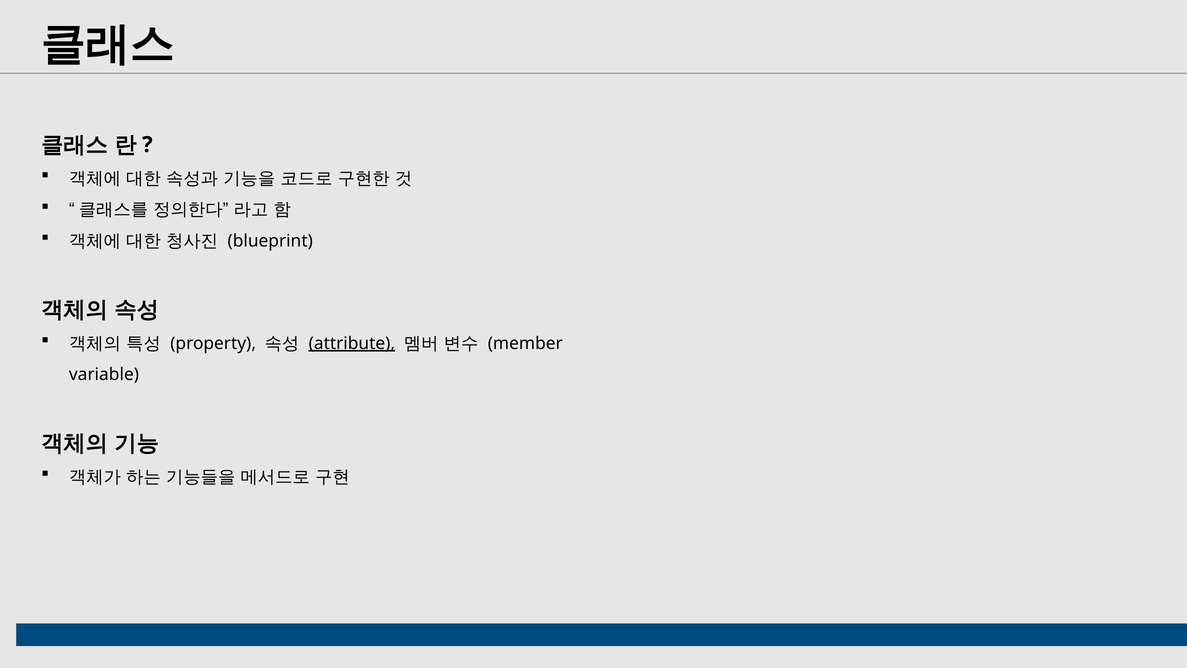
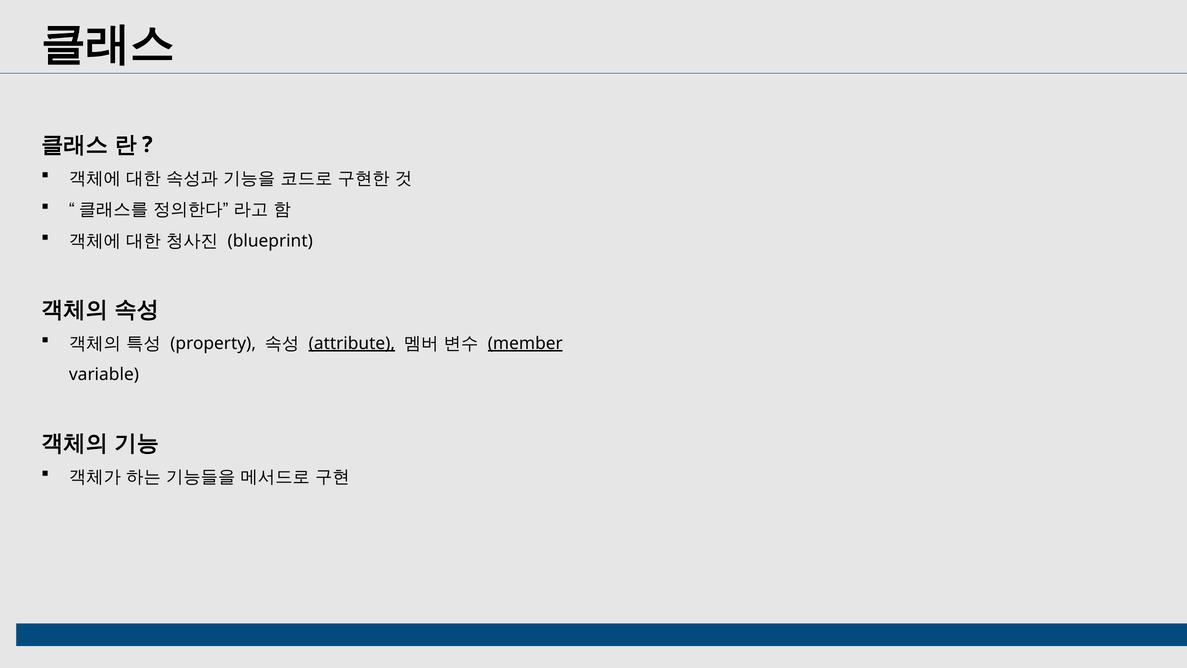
member underline: none -> present (525, 343)
